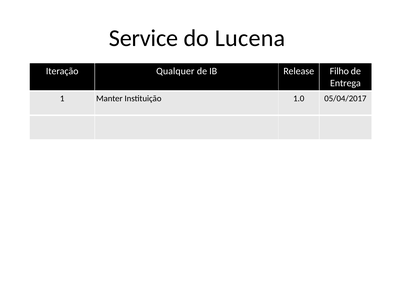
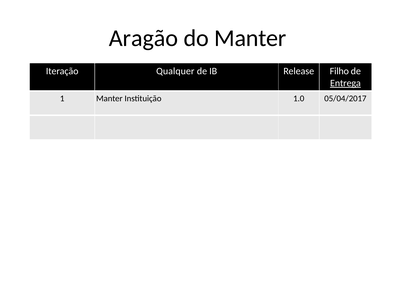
Service: Service -> Aragão (143, 38)
do Lucena: Lucena -> Manter (250, 38)
Entrega underline: none -> present (345, 83)
